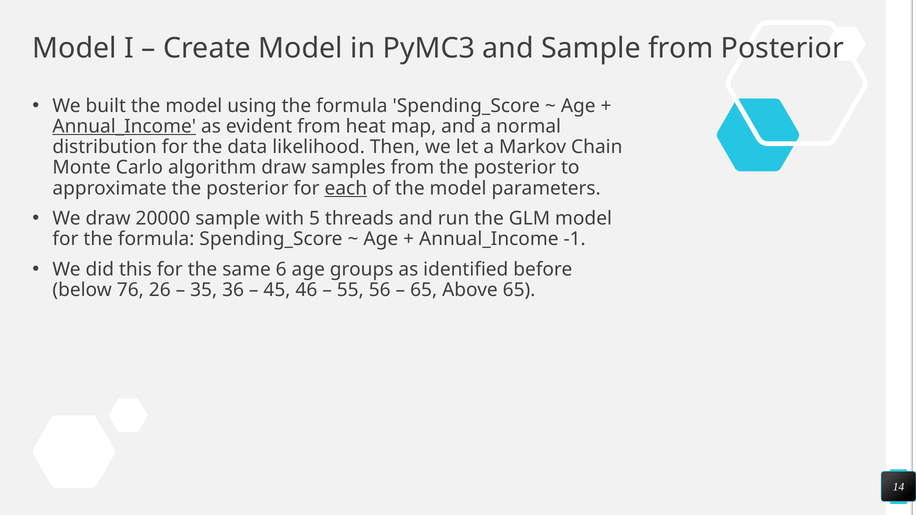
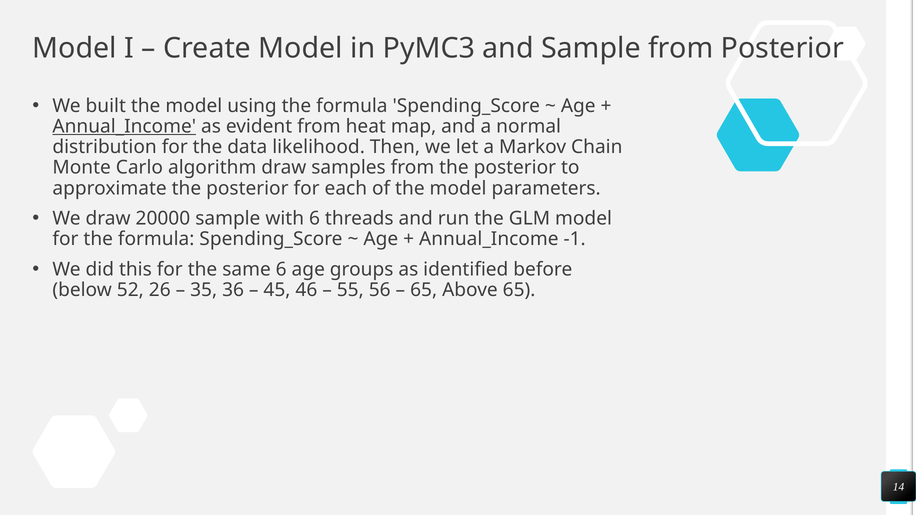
each underline: present -> none (346, 188)
with 5: 5 -> 6 (315, 219)
76: 76 -> 52 (130, 290)
